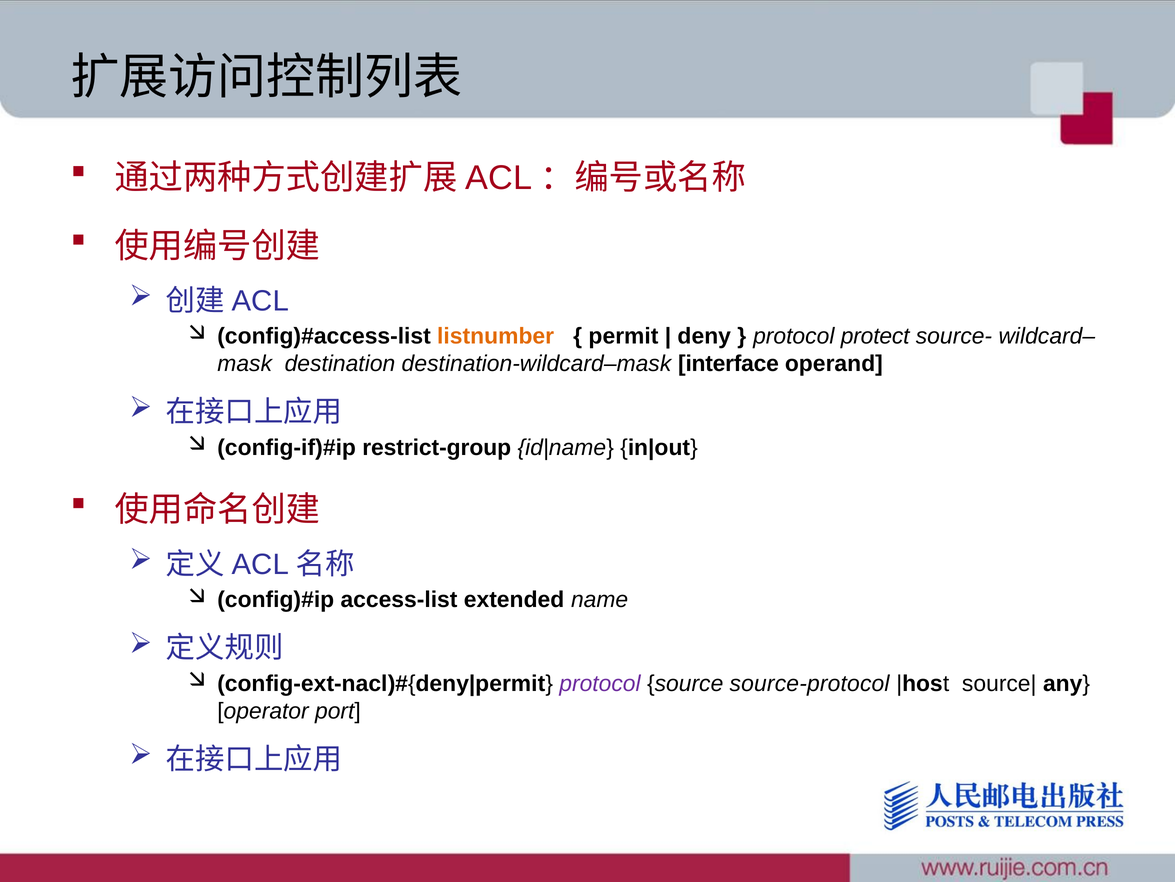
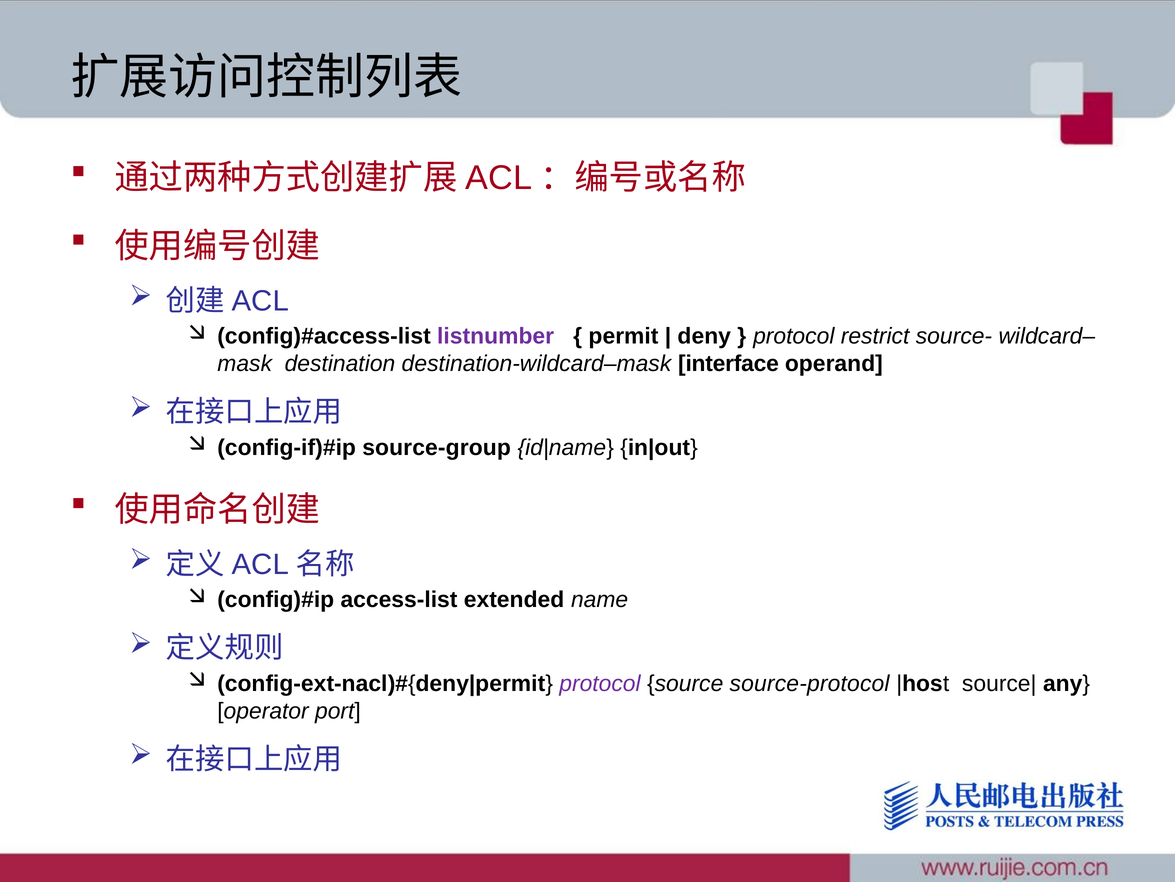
listnumber colour: orange -> purple (496, 336)
protect: protect -> restrict (875, 336)
restrict-group: restrict-group -> source-group (437, 447)
